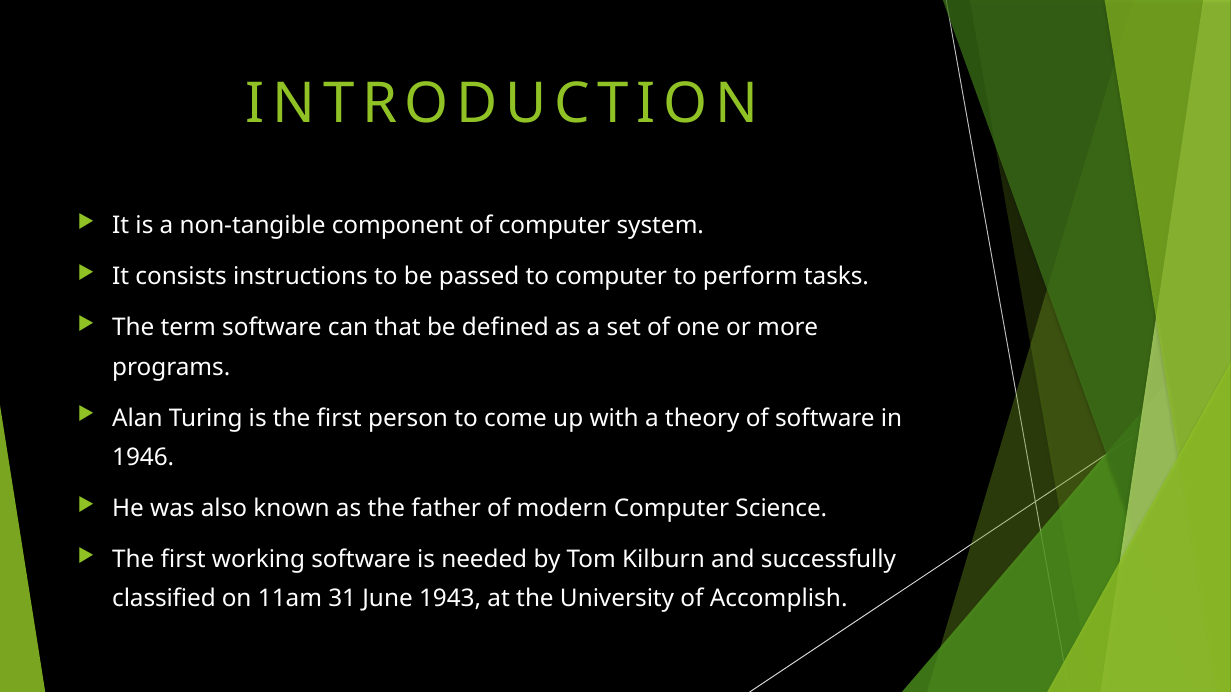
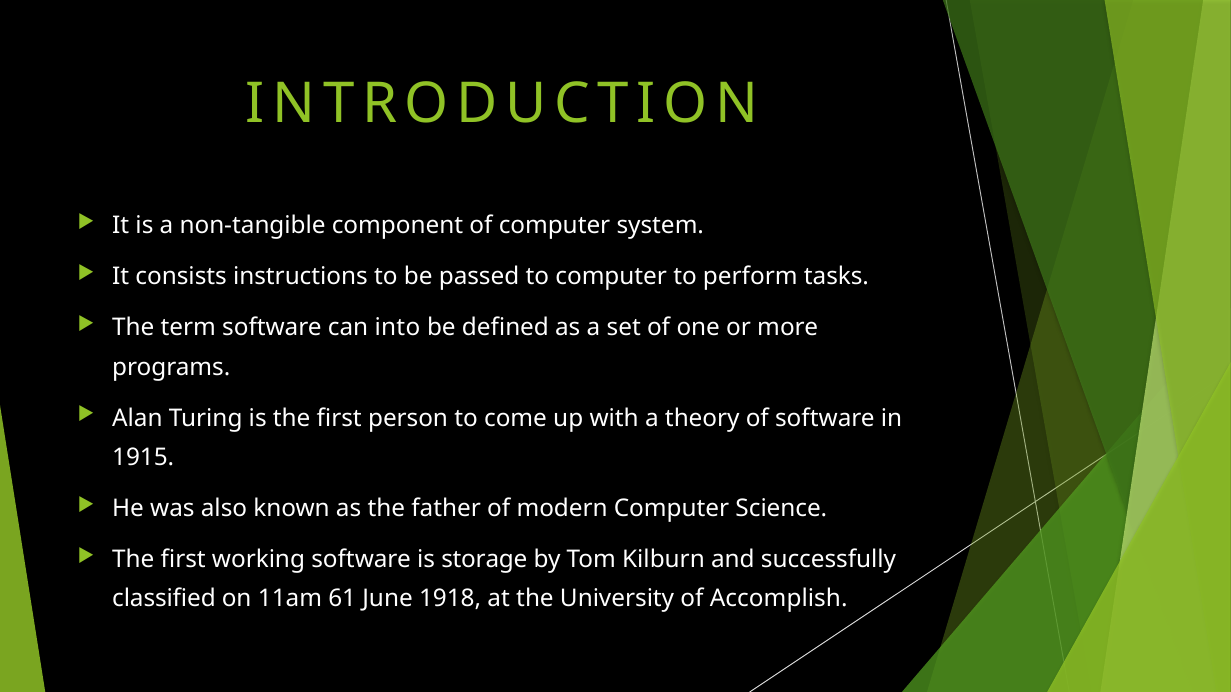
that: that -> into (397, 328)
1946: 1946 -> 1915 (143, 458)
needed: needed -> storage (484, 560)
31: 31 -> 61 (342, 599)
1943: 1943 -> 1918 (450, 599)
